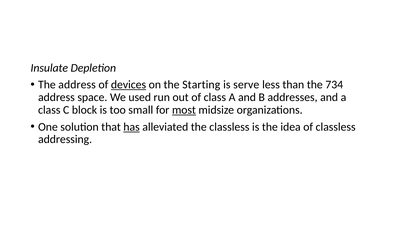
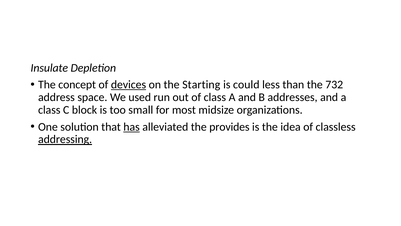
The address: address -> concept (77, 85)
serve: serve -> could (246, 85)
734: 734 -> 732 (334, 85)
most underline: present -> none (184, 110)
the classless: classless -> provides (229, 127)
addressing underline: none -> present (65, 139)
